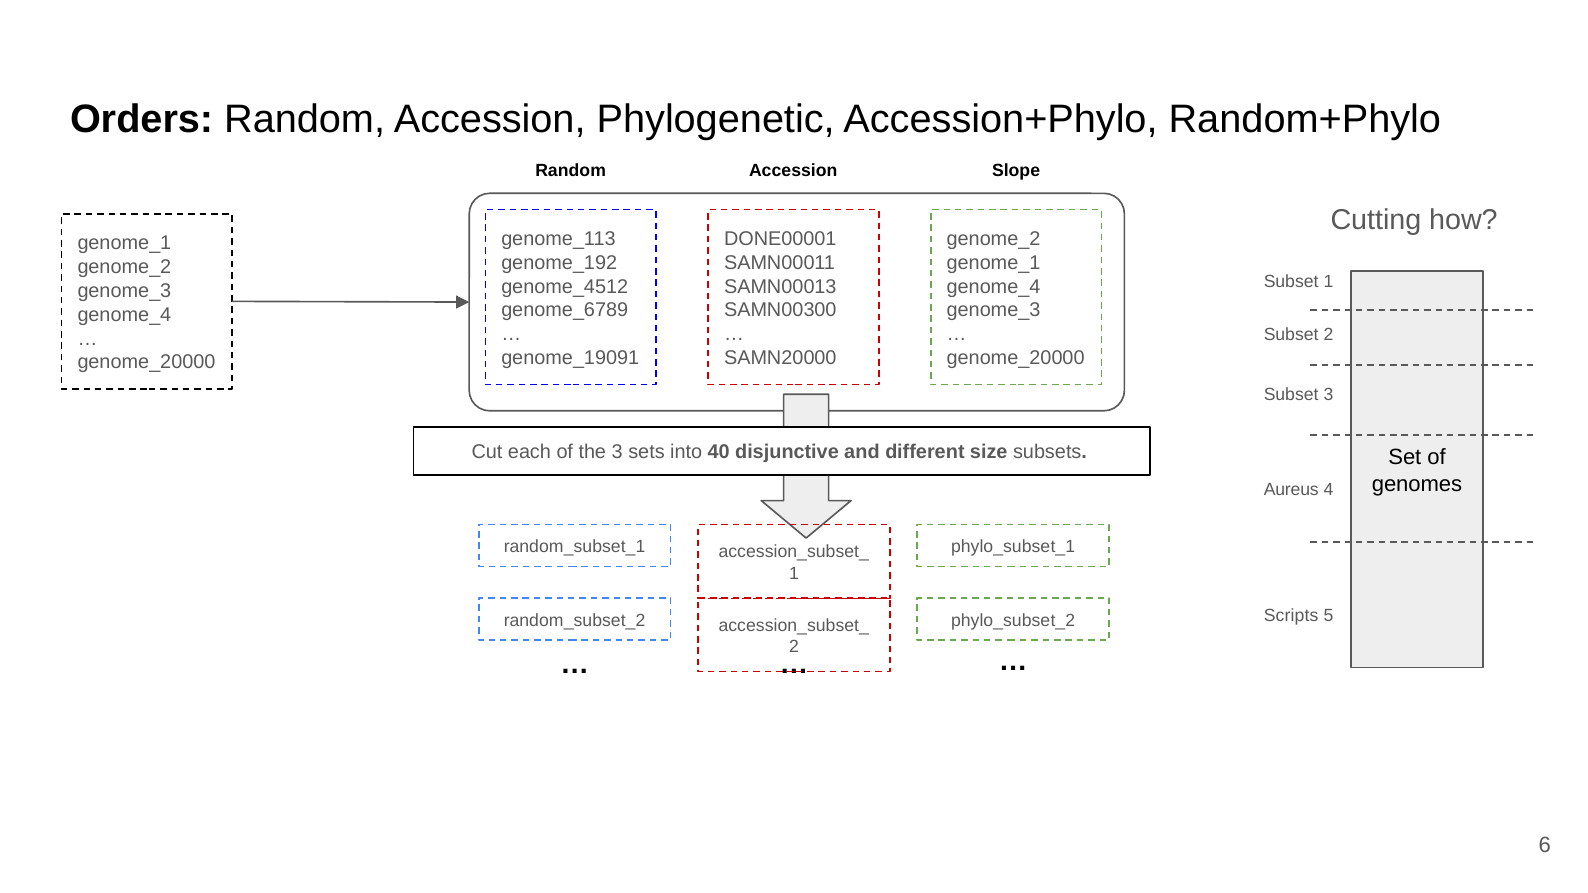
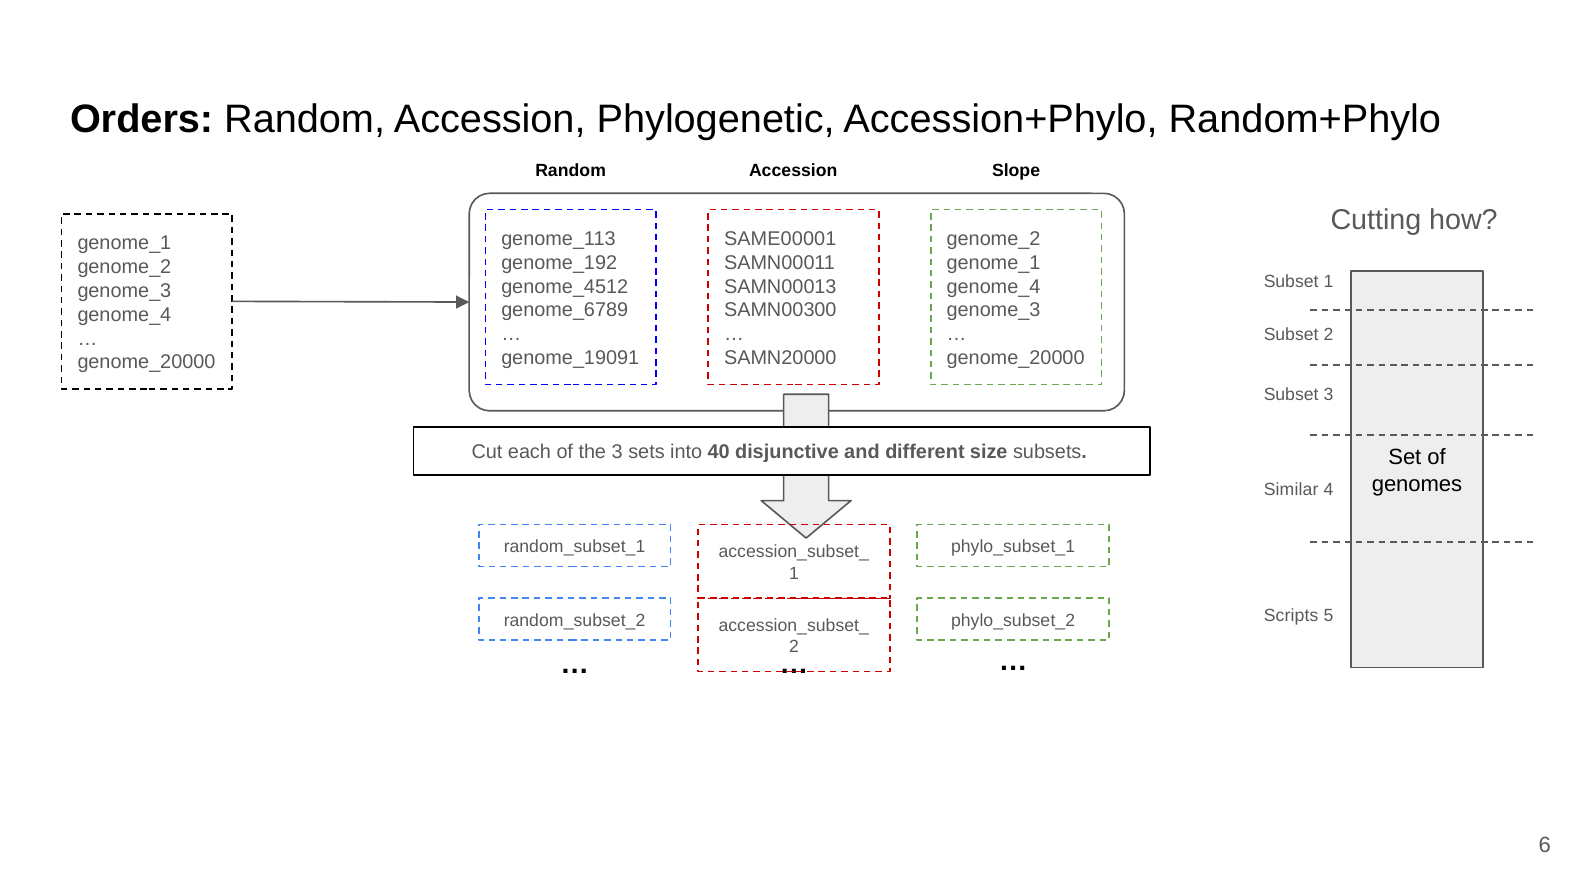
DONE00001: DONE00001 -> SAME00001 (780, 239)
Aureus: Aureus -> Similar (1291, 490)
